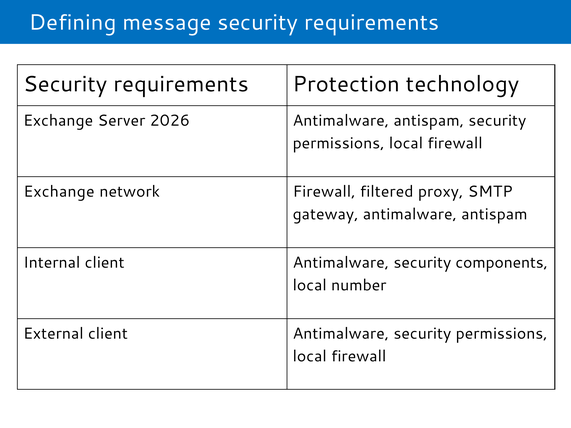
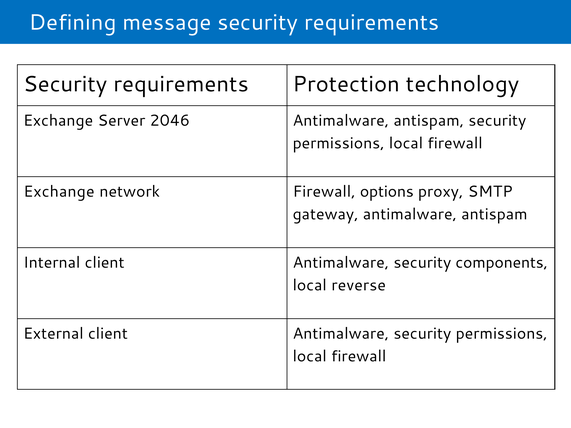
2026: 2026 -> 2046 (170, 121)
filtered: filtered -> options (387, 192)
number: number -> reverse (359, 285)
